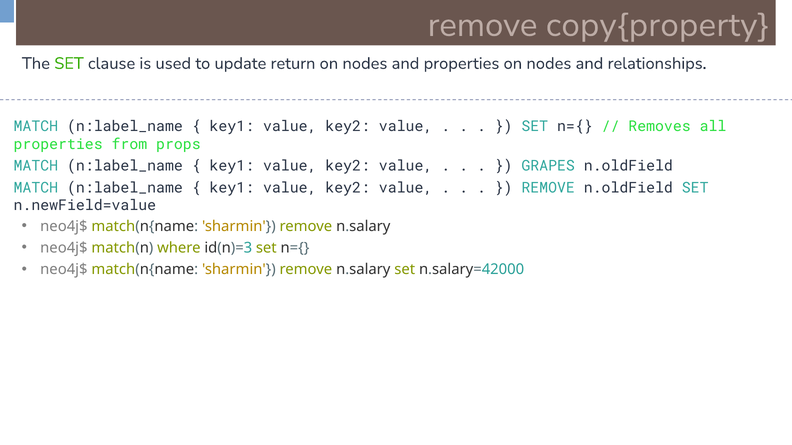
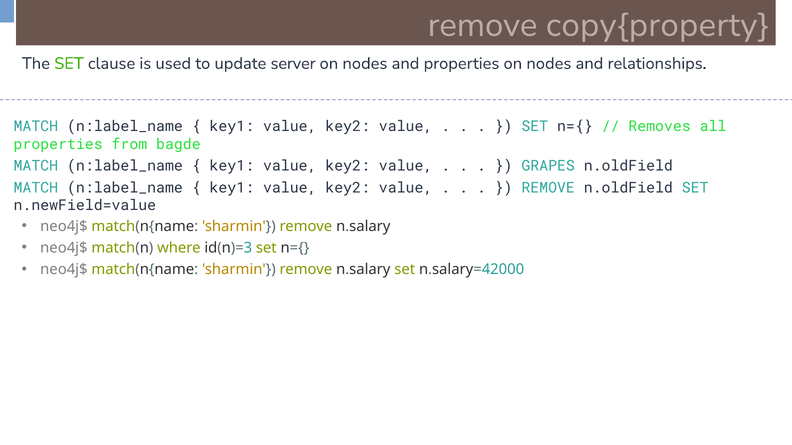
return: return -> server (293, 63)
props: props -> bagde (178, 144)
